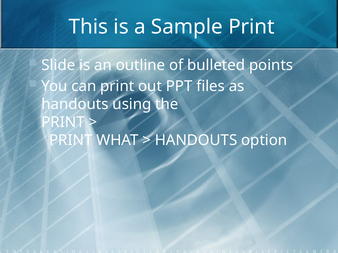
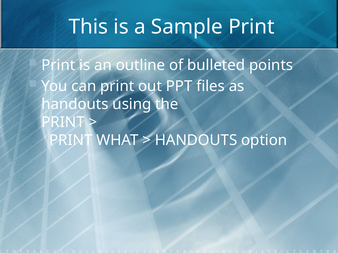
Slide: Slide -> Print (58, 65)
